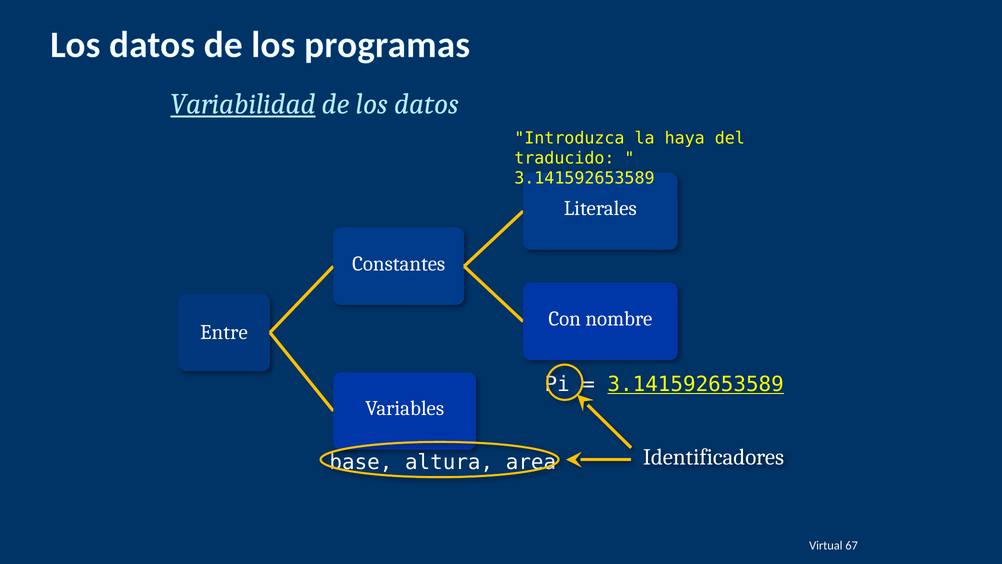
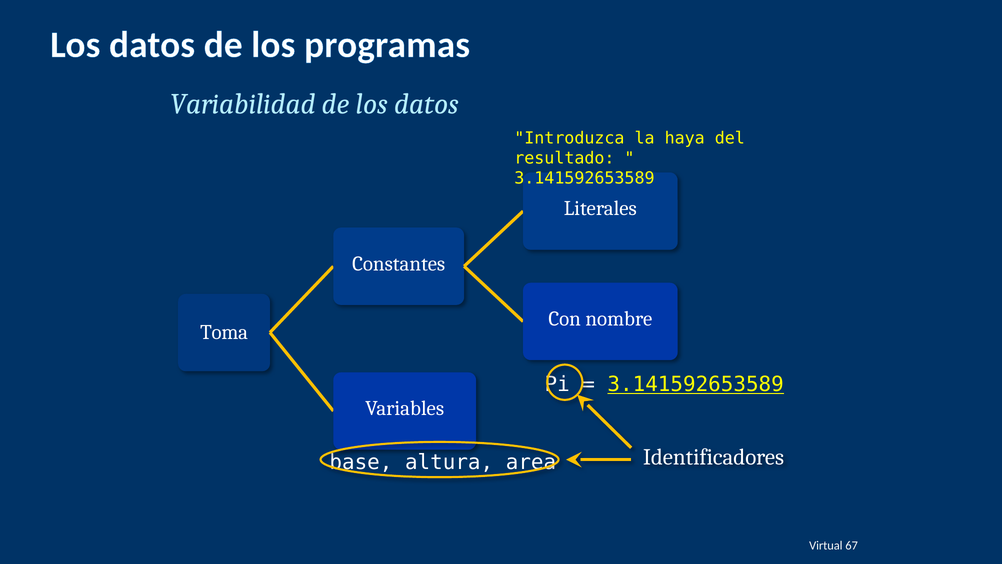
Variabilidad underline: present -> none (243, 104)
traducido: traducido -> resultado (564, 158)
Entre: Entre -> Toma (224, 332)
